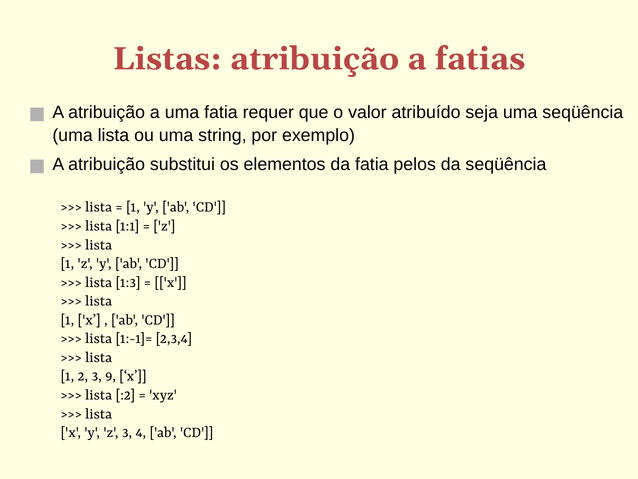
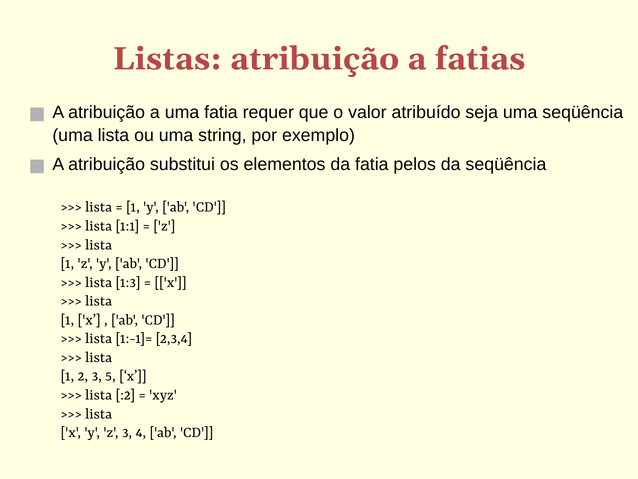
9: 9 -> 5 (110, 375)
